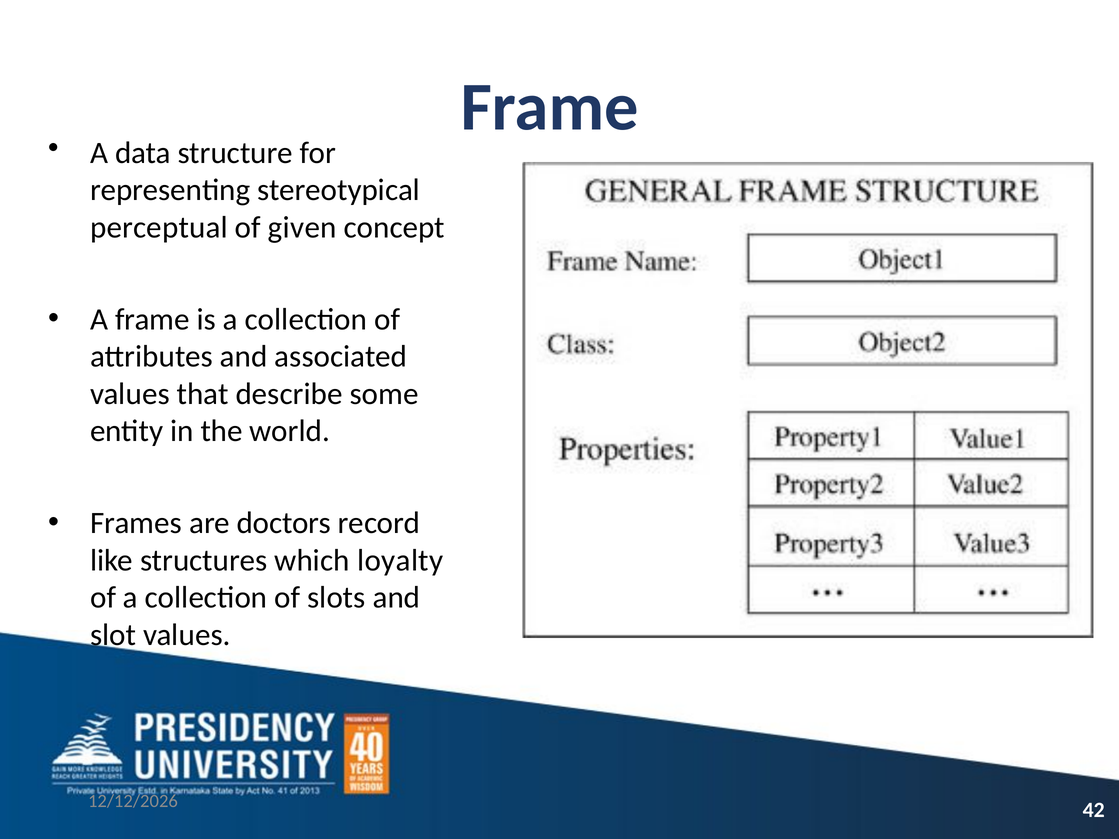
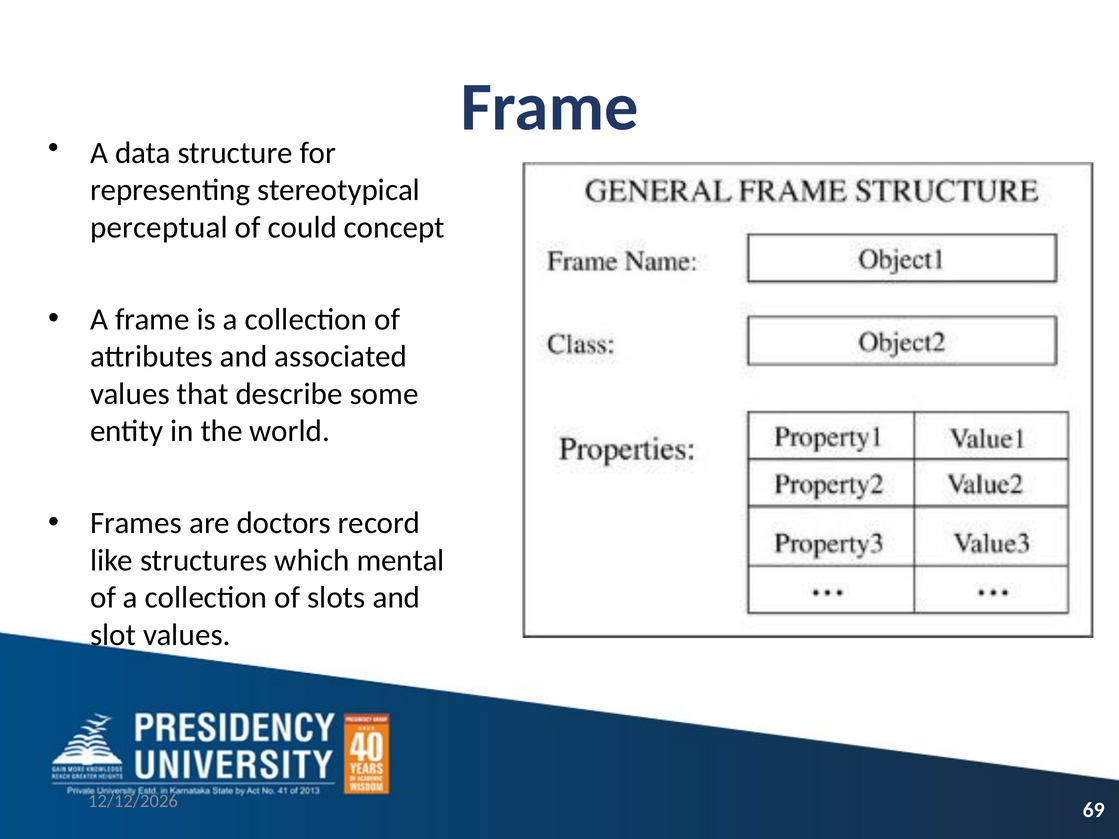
given: given -> could (302, 228)
loyalty: loyalty -> mental (401, 561)
42: 42 -> 69 (1094, 810)
